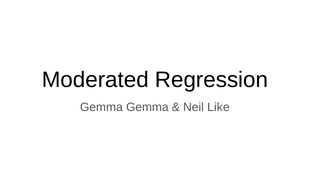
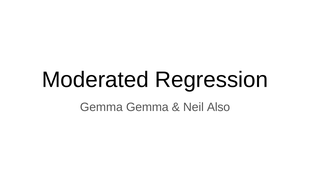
Like: Like -> Also (219, 107)
